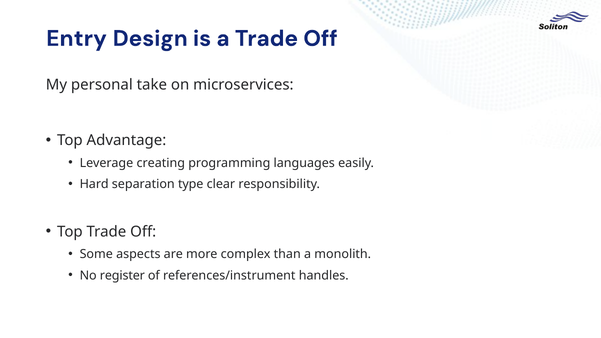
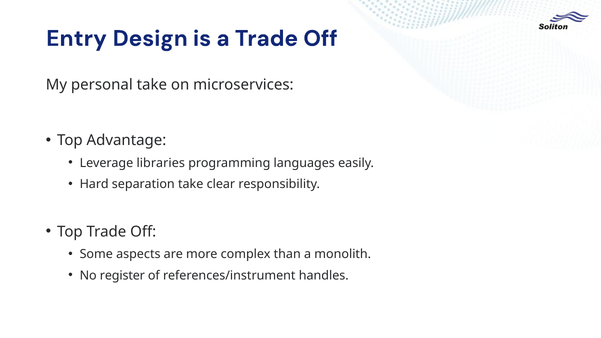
creating: creating -> libraries (161, 163)
separation type: type -> take (191, 184)
